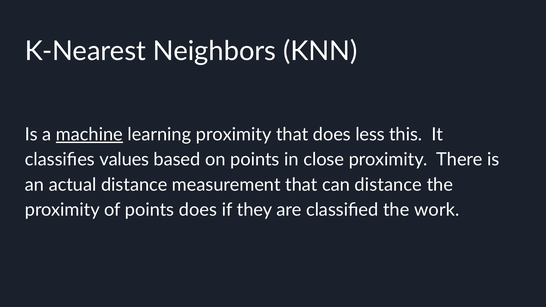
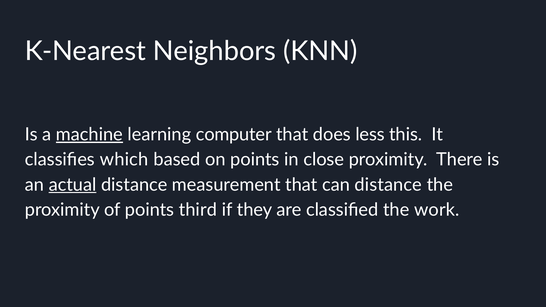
learning proximity: proximity -> computer (234, 135)
values: values -> which (124, 160)
actual underline: none -> present (73, 185)
points does: does -> third (198, 210)
